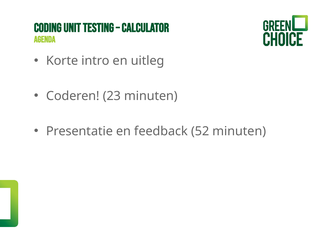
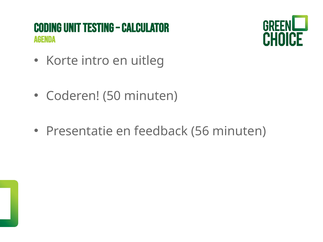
23: 23 -> 50 (112, 96)
52: 52 -> 56 (200, 131)
